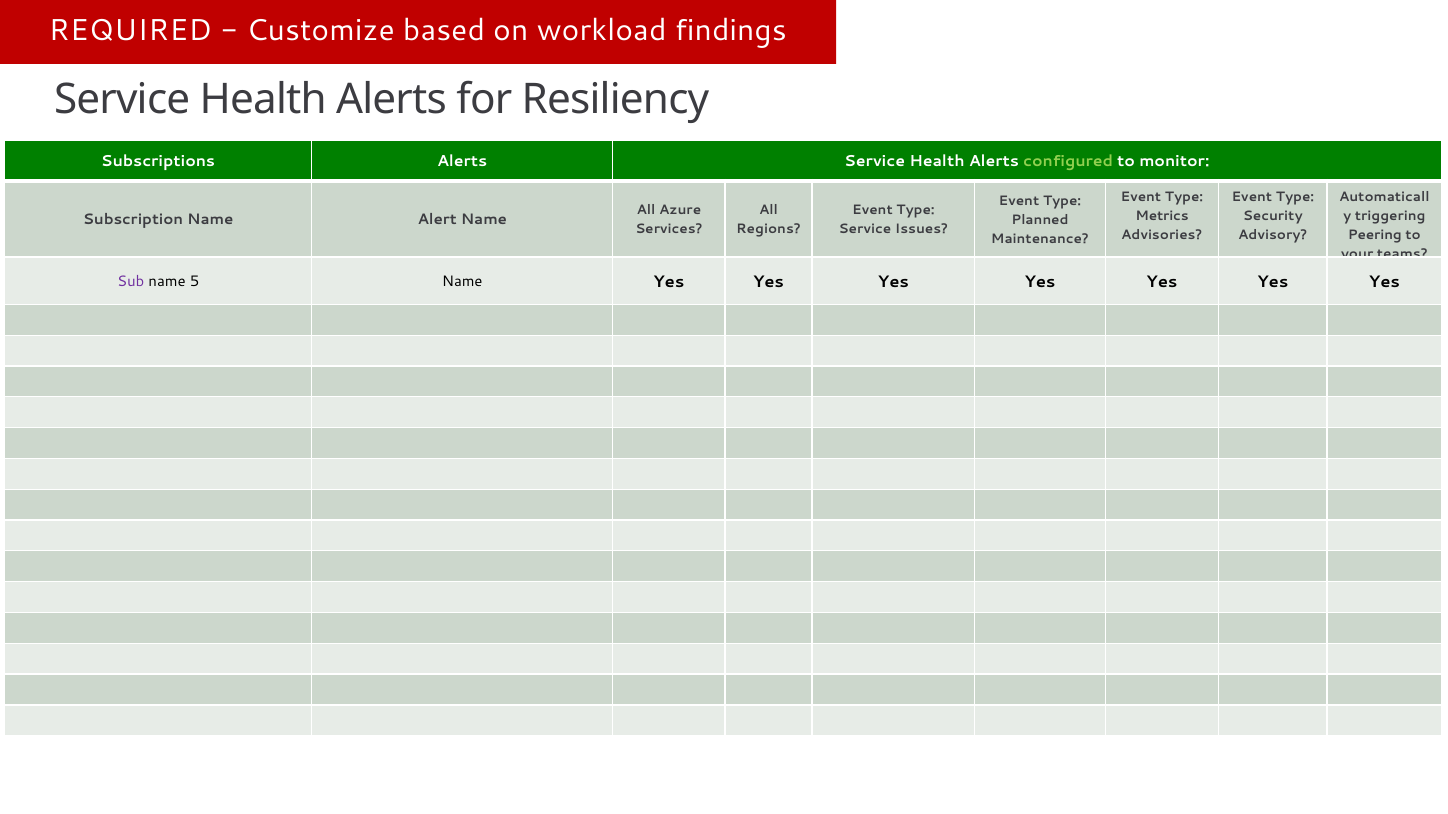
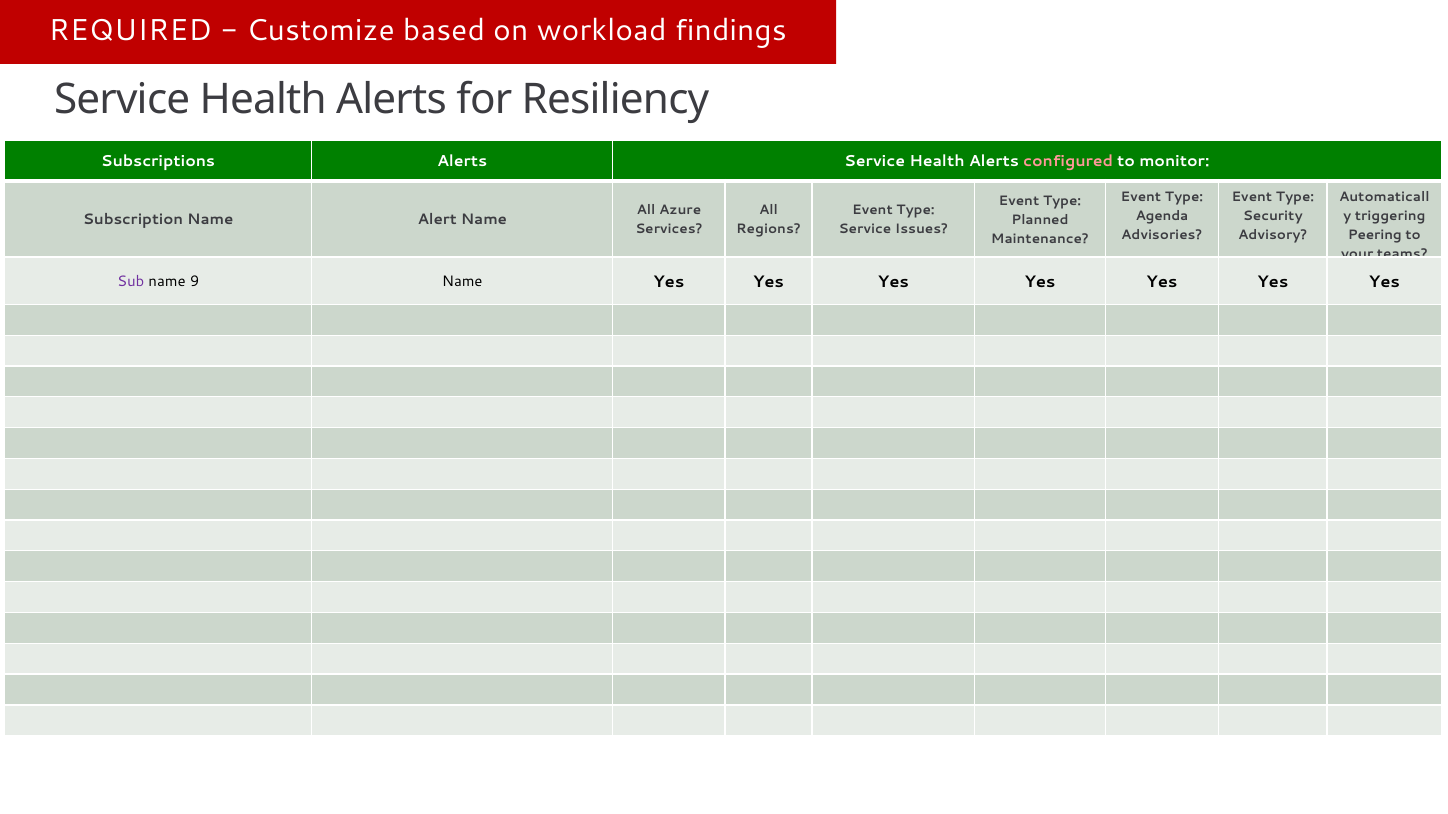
configured colour: light green -> pink (1068, 161)
Metrics: Metrics -> Agenda (1162, 216)
5: 5 -> 9 (195, 282)
